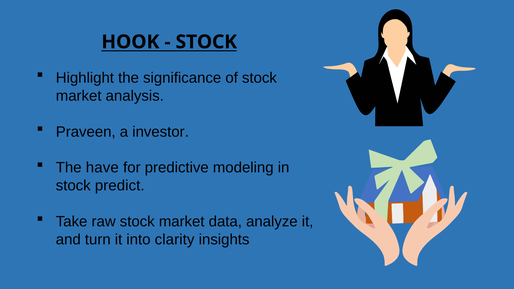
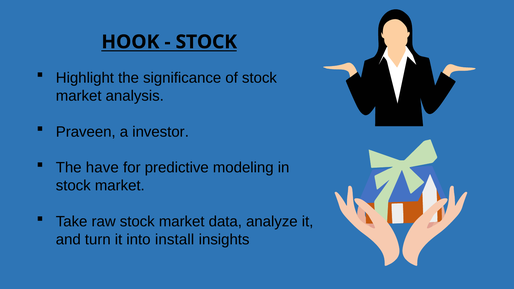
predict: predict -> market (120, 186)
clarity: clarity -> install (175, 240)
